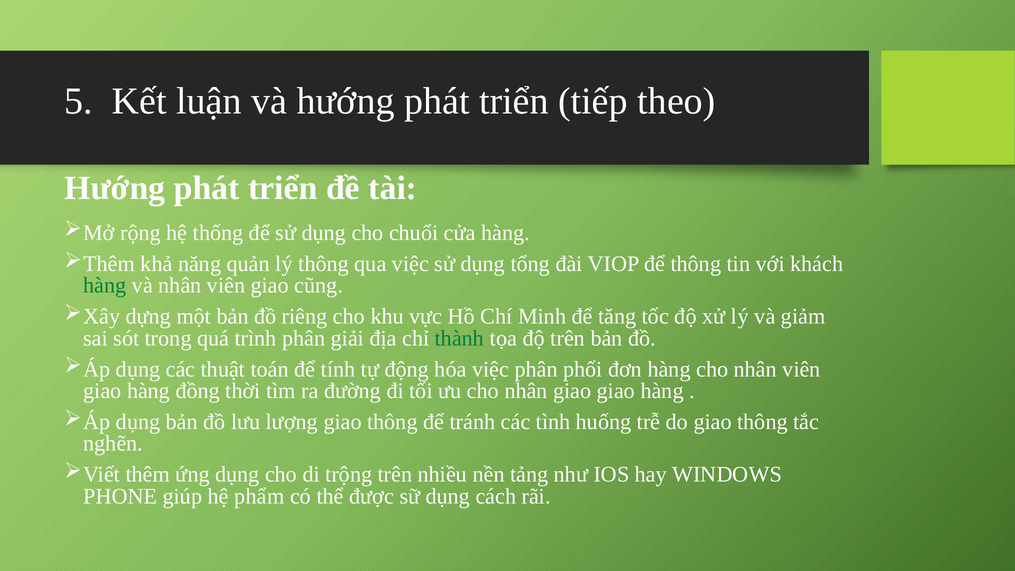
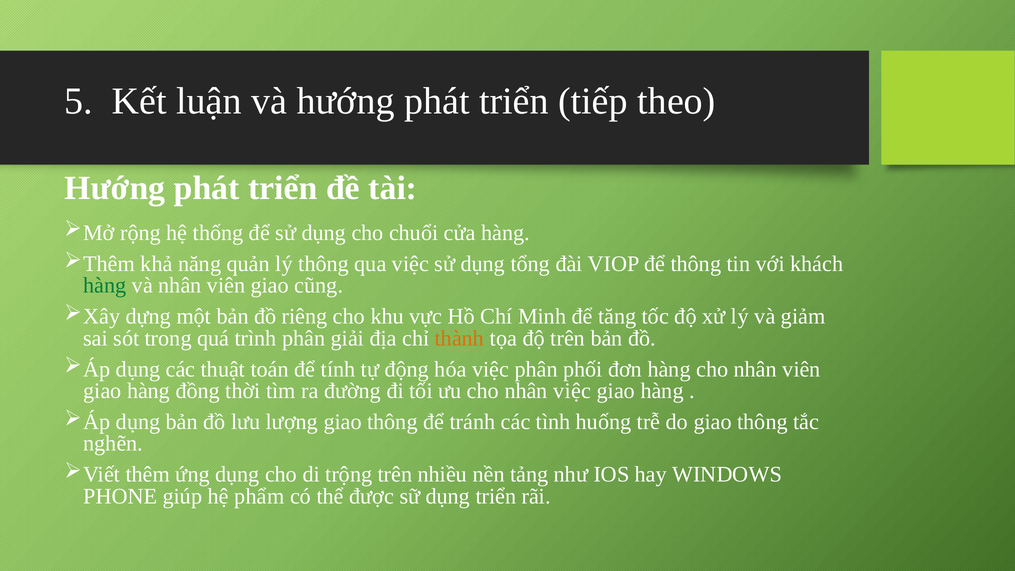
thành colour: green -> orange (459, 338)
nhân giao: giao -> việc (572, 391)
dụng cách: cách -> triển (496, 496)
